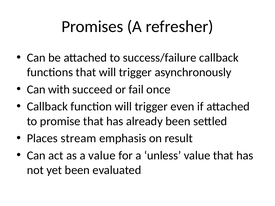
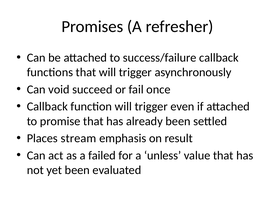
with: with -> void (59, 90)
a value: value -> failed (102, 156)
